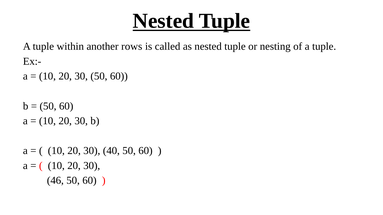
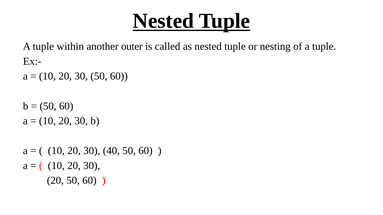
rows: rows -> outer (132, 47)
46: 46 -> 20 (55, 181)
